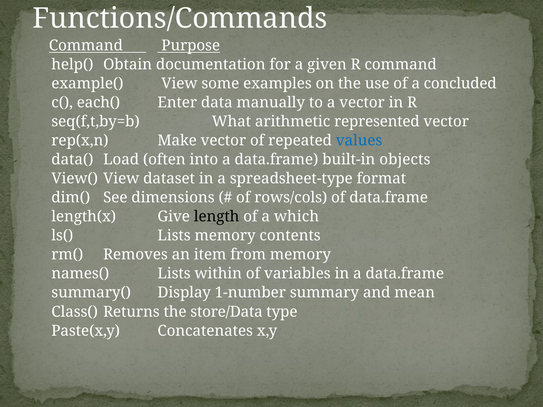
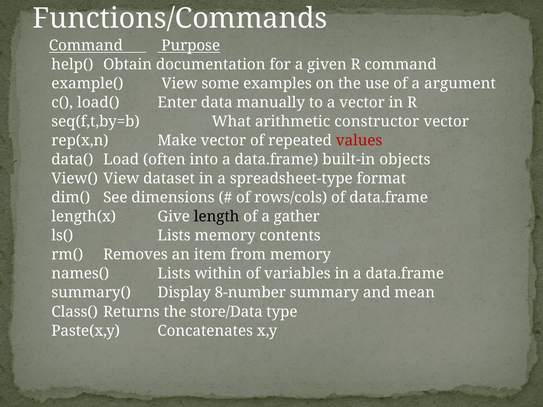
concluded: concluded -> argument (460, 84)
each(: each( -> load( (98, 103)
represented: represented -> constructor (377, 122)
values colour: blue -> red (359, 141)
which: which -> gather (297, 217)
1-number: 1-number -> 8-number (250, 293)
